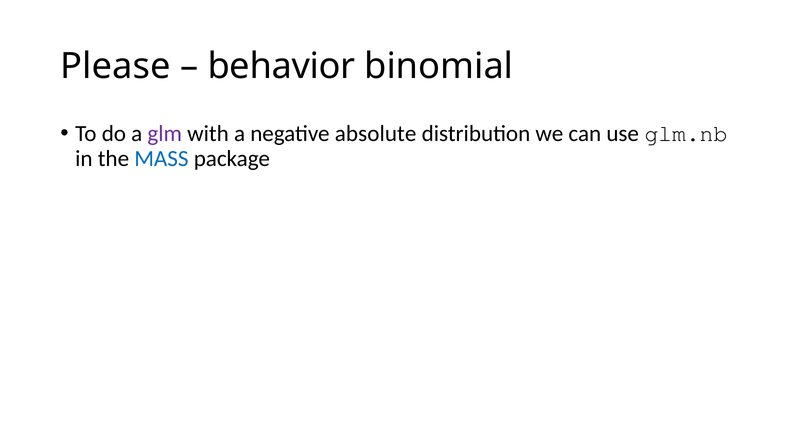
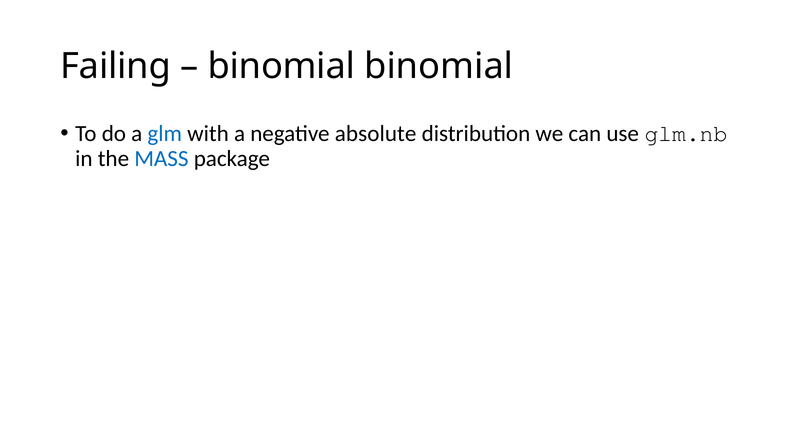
Please: Please -> Failing (116, 67)
behavior: behavior -> binomial (281, 67)
glm colour: purple -> blue (165, 134)
